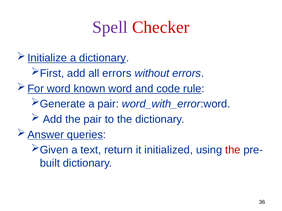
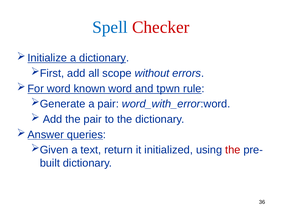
Spell colour: purple -> blue (110, 27)
all errors: errors -> scope (117, 73)
code: code -> tpwn (168, 89)
